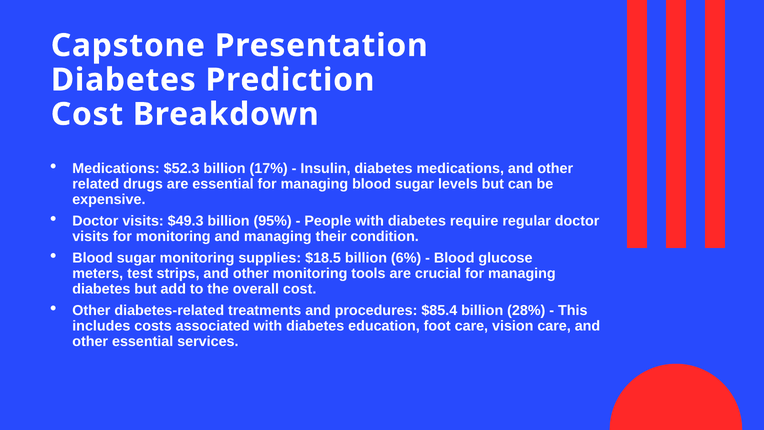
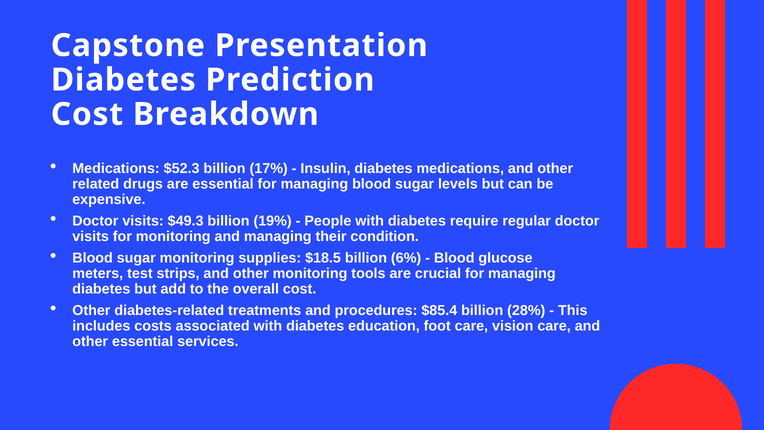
95%: 95% -> 19% (273, 221)
